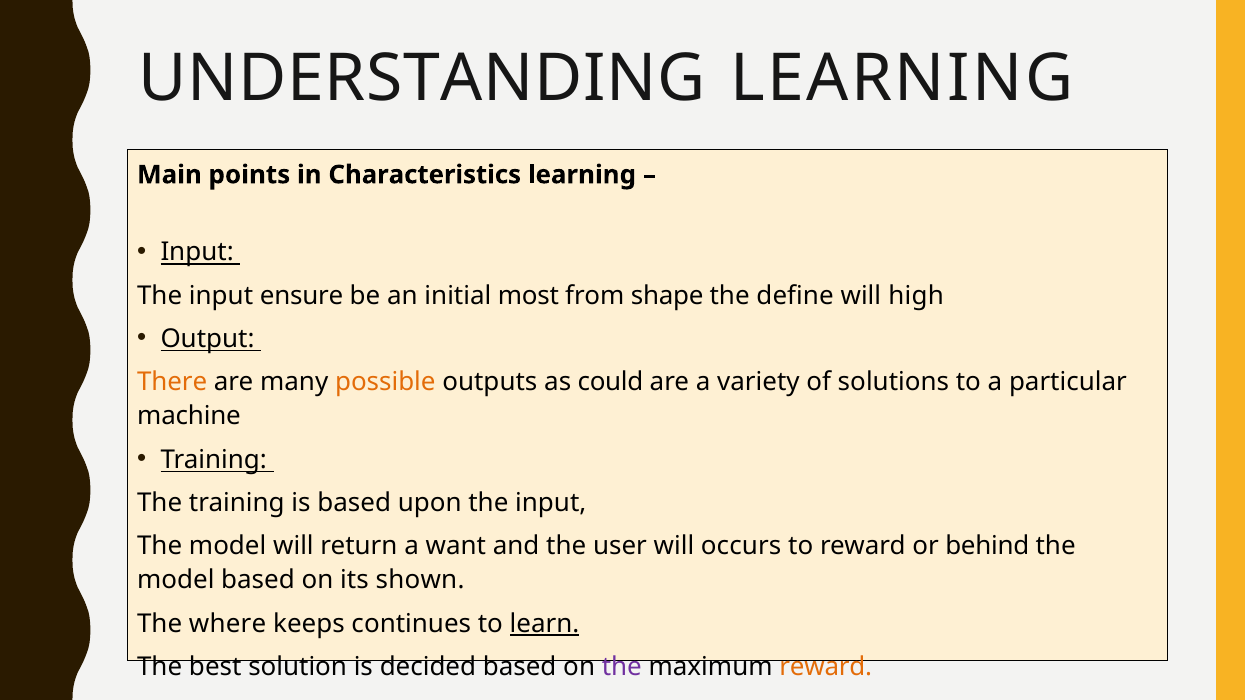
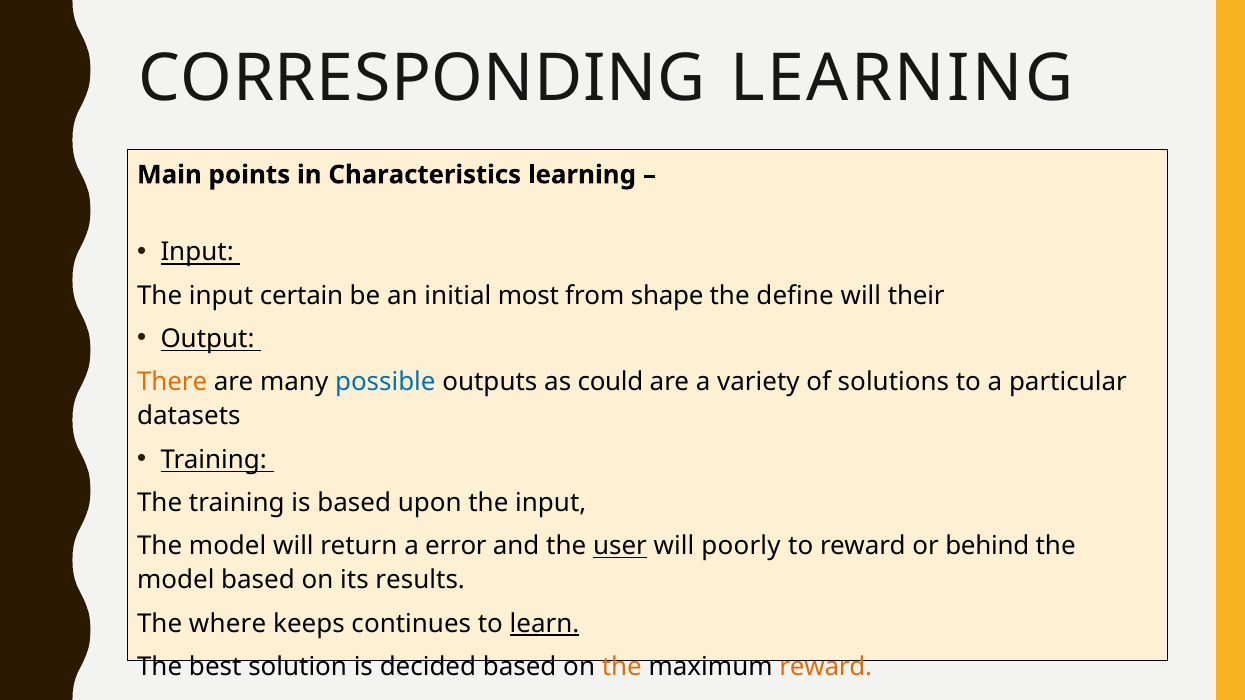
UNDERSTANDING: UNDERSTANDING -> CORRESPONDING (422, 79)
ensure: ensure -> certain (302, 296)
high: high -> their (916, 296)
possible colour: orange -> blue (385, 382)
machine: machine -> datasets (189, 417)
want: want -> error (456, 546)
user underline: none -> present (620, 546)
occurs: occurs -> poorly (741, 546)
shown: shown -> results (420, 581)
the colour: purple -> orange (622, 667)
